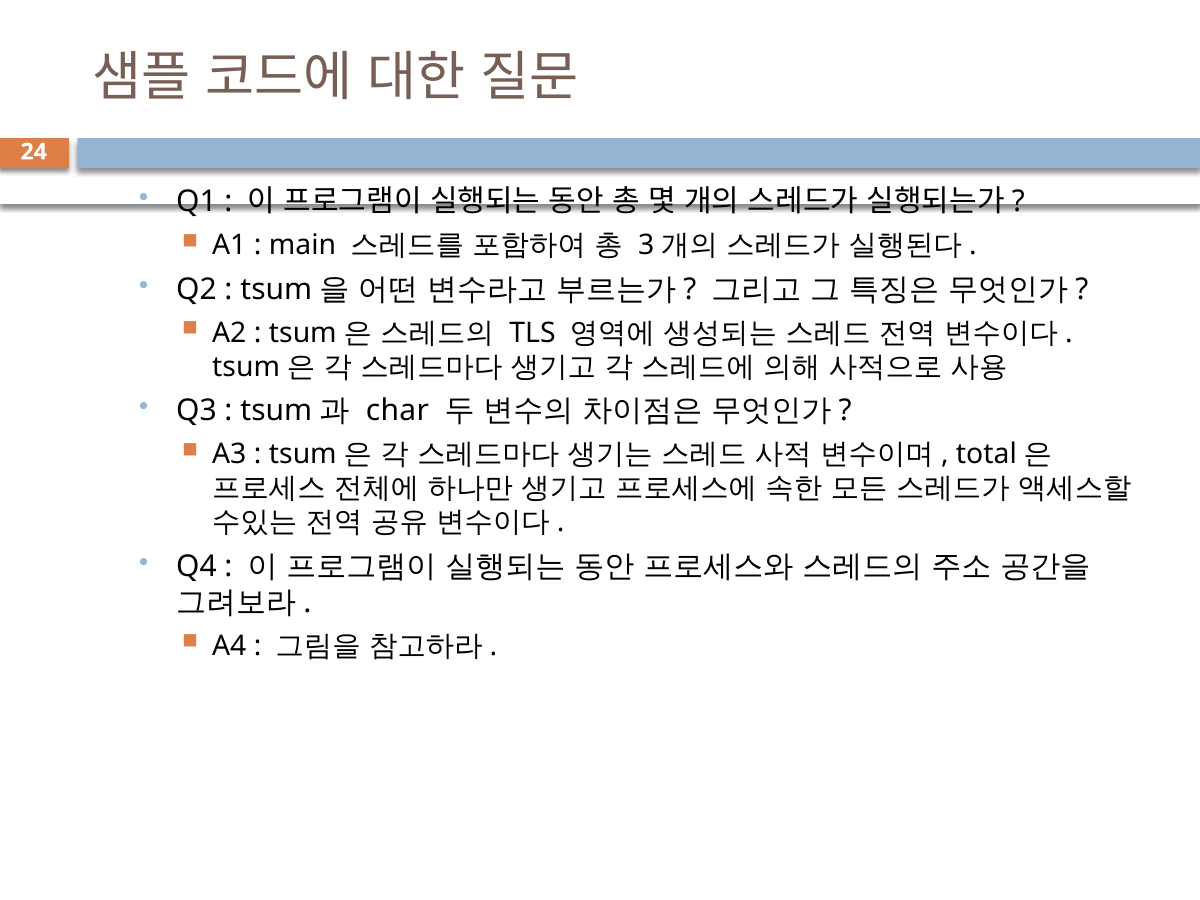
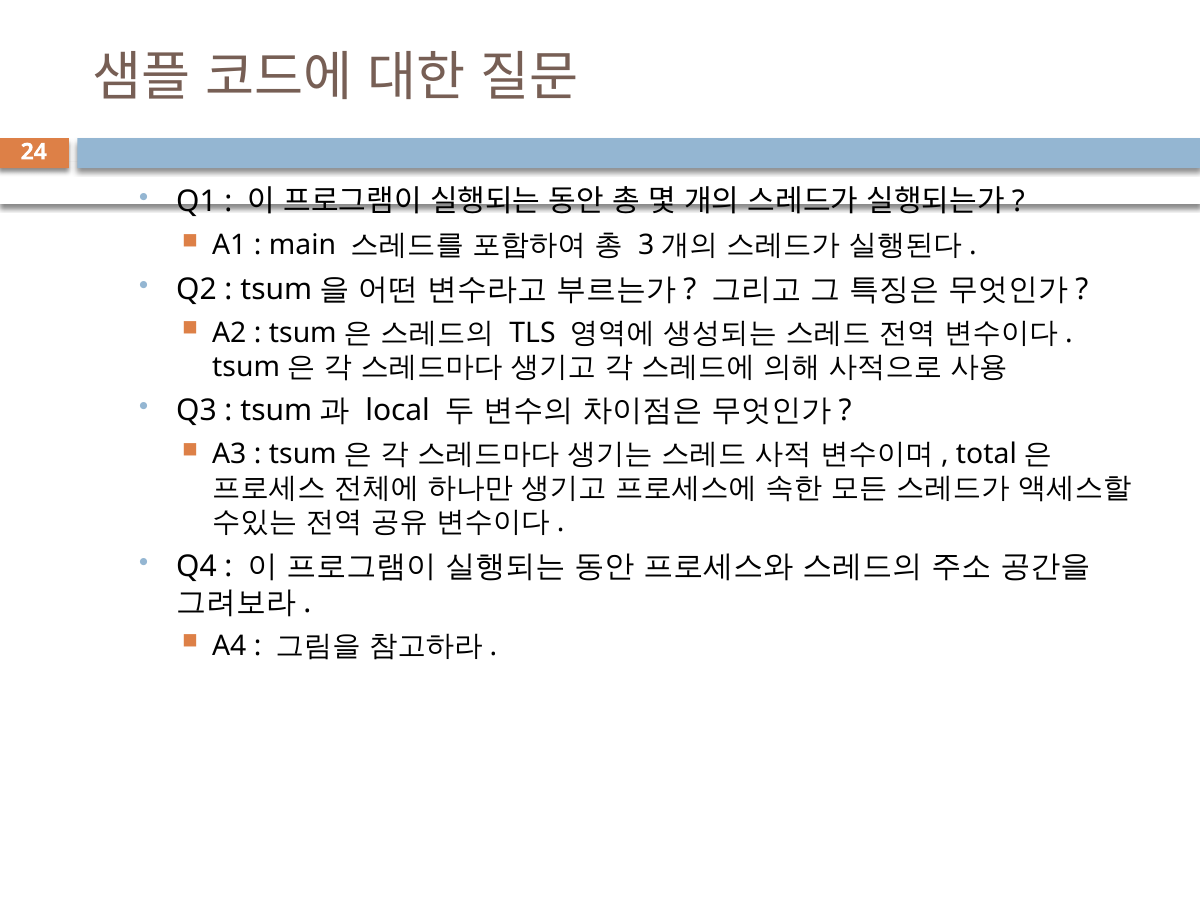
char: char -> local (398, 411)
